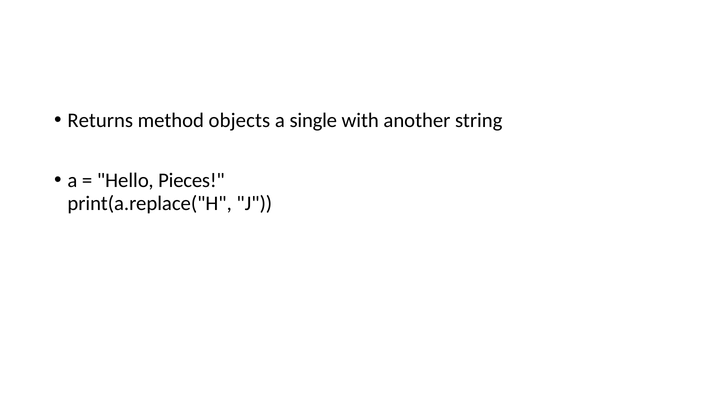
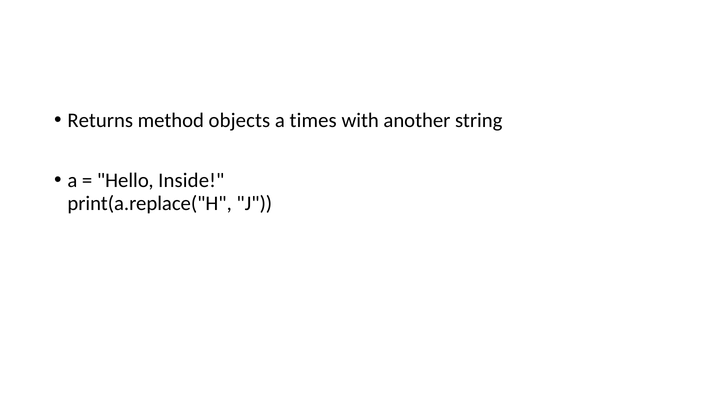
single: single -> times (313, 120)
Pieces: Pieces -> Inside (191, 181)
